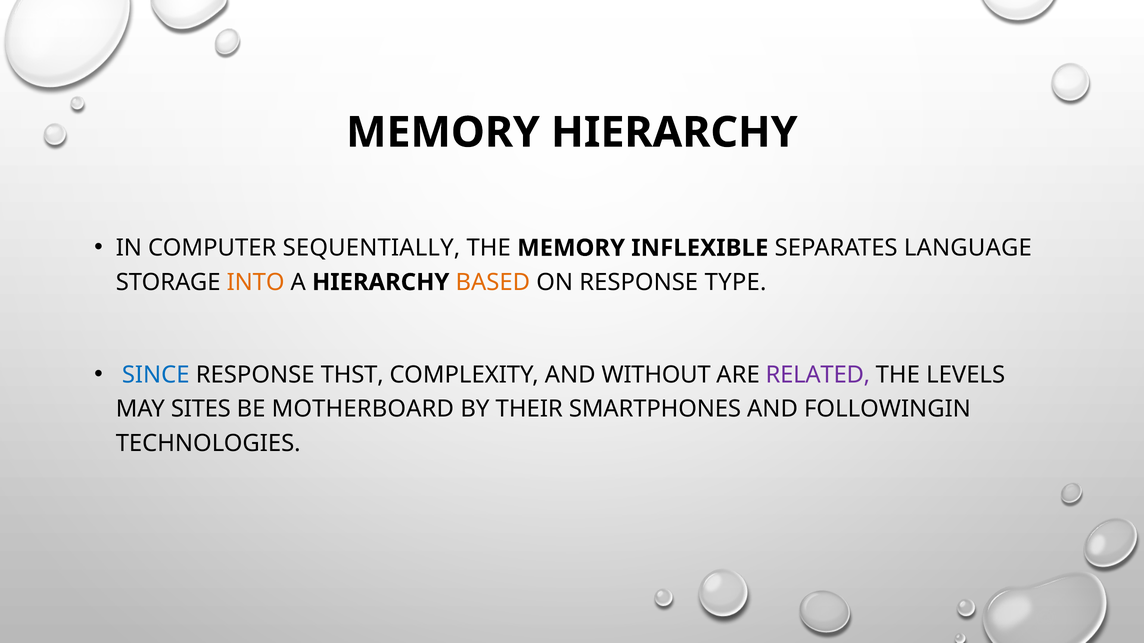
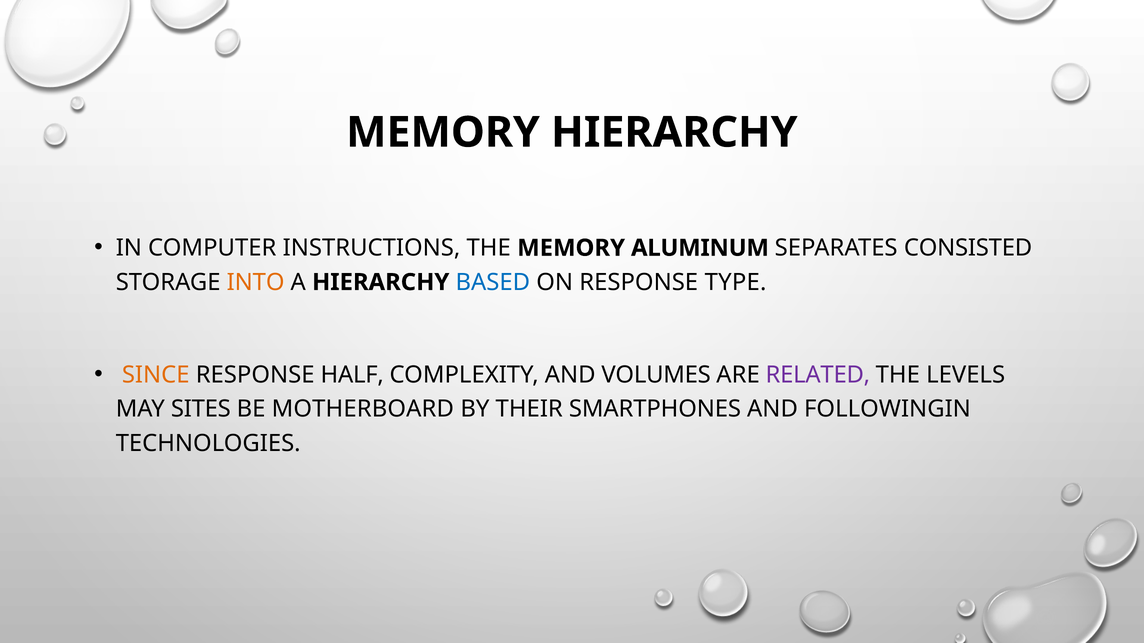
SEQUENTIALLY: SEQUENTIALLY -> INSTRUCTIONS (372, 248)
INFLEXIBLE: INFLEXIBLE -> ALUMINUM (700, 248)
LANGUAGE: LANGUAGE -> CONSISTED (968, 248)
BASED colour: orange -> blue (493, 282)
SINCE colour: blue -> orange (156, 375)
THST: THST -> HALF (352, 375)
WITHOUT: WITHOUT -> VOLUMES (656, 375)
